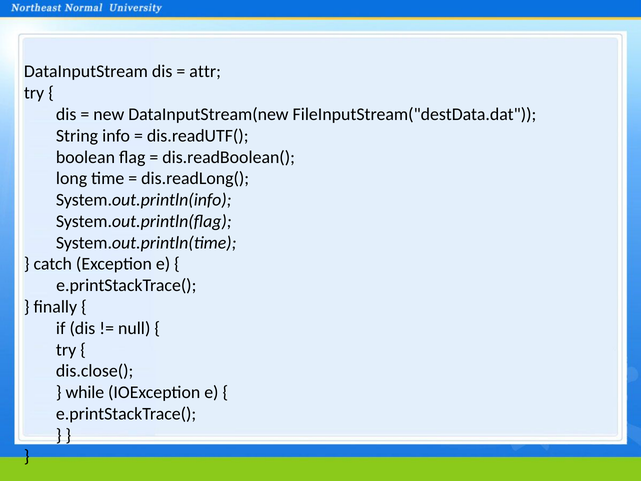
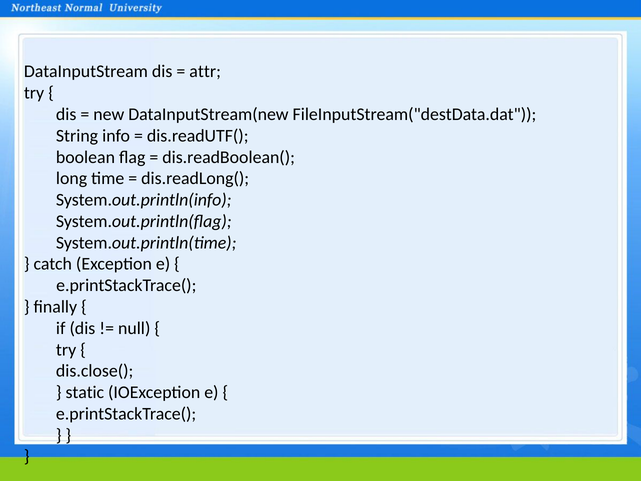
while: while -> static (85, 392)
